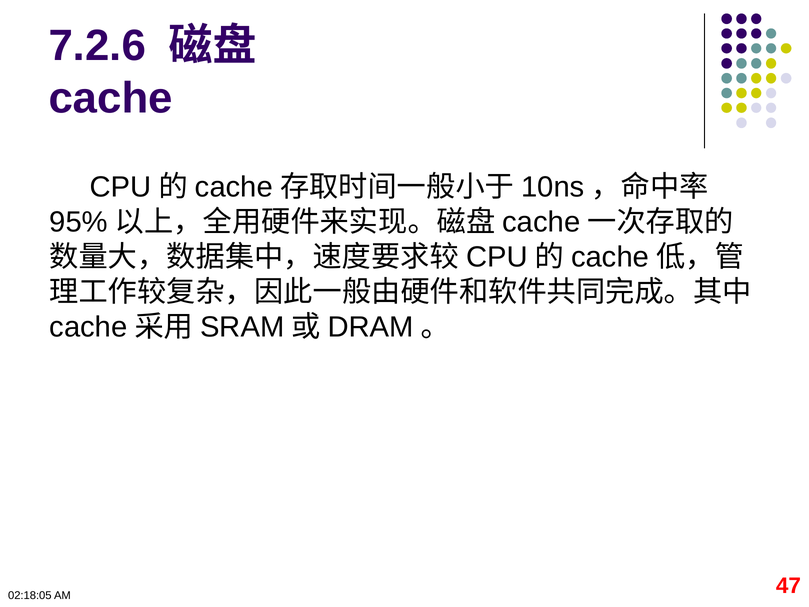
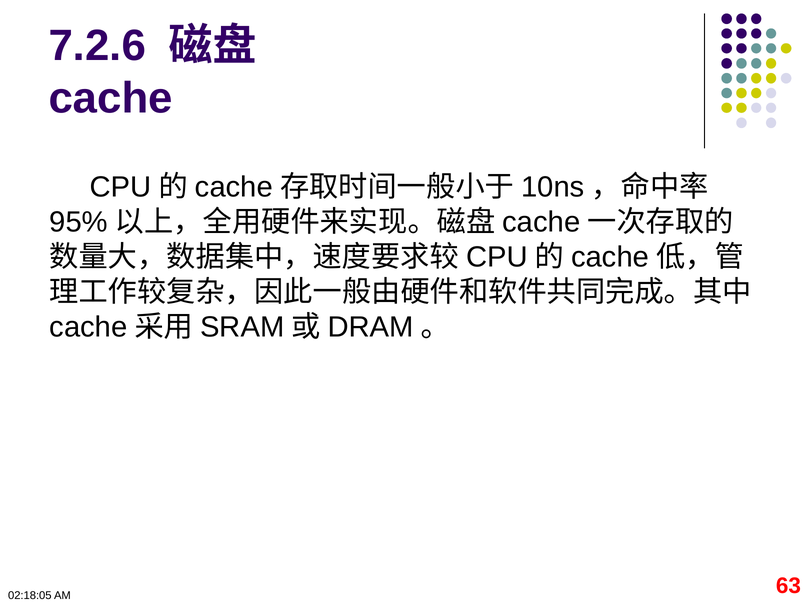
47: 47 -> 63 (788, 585)
